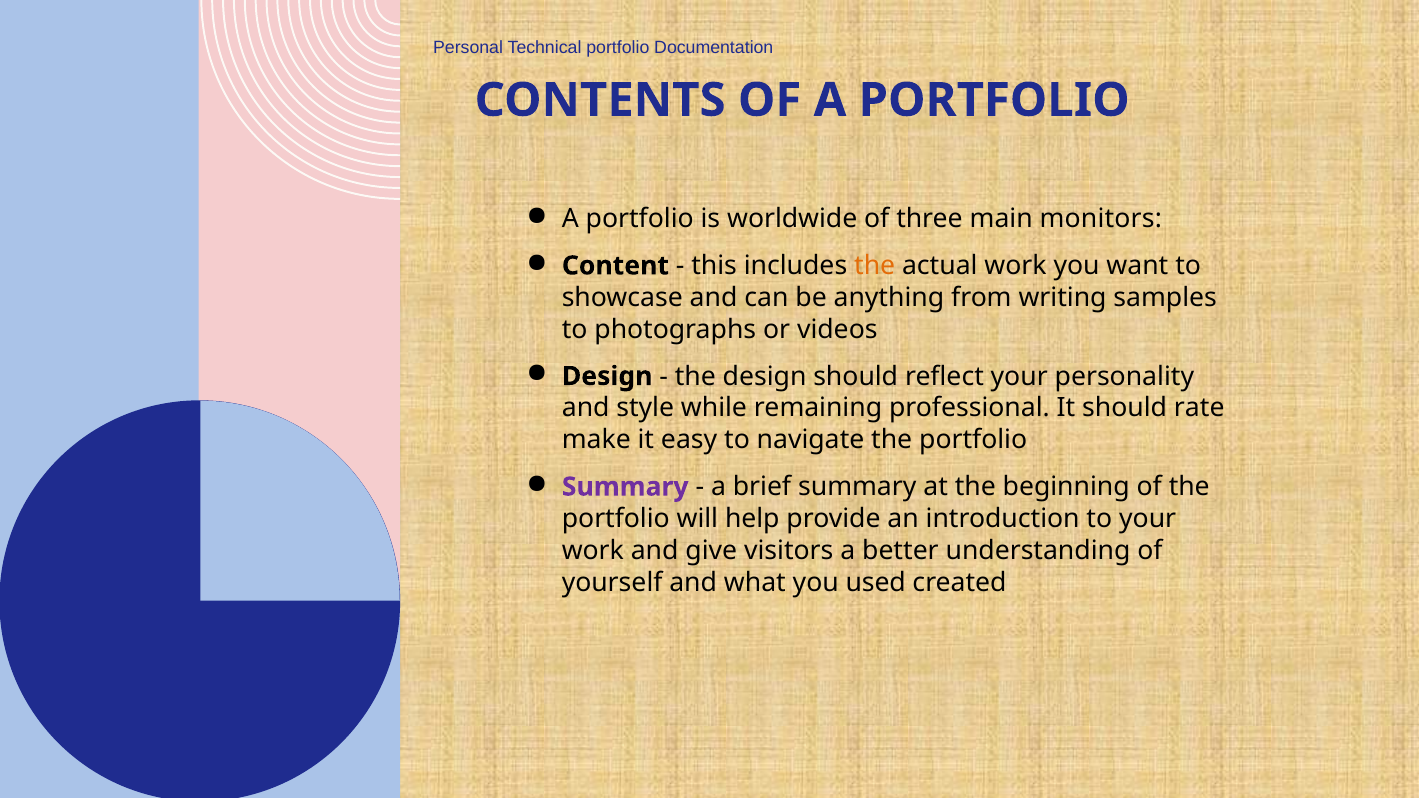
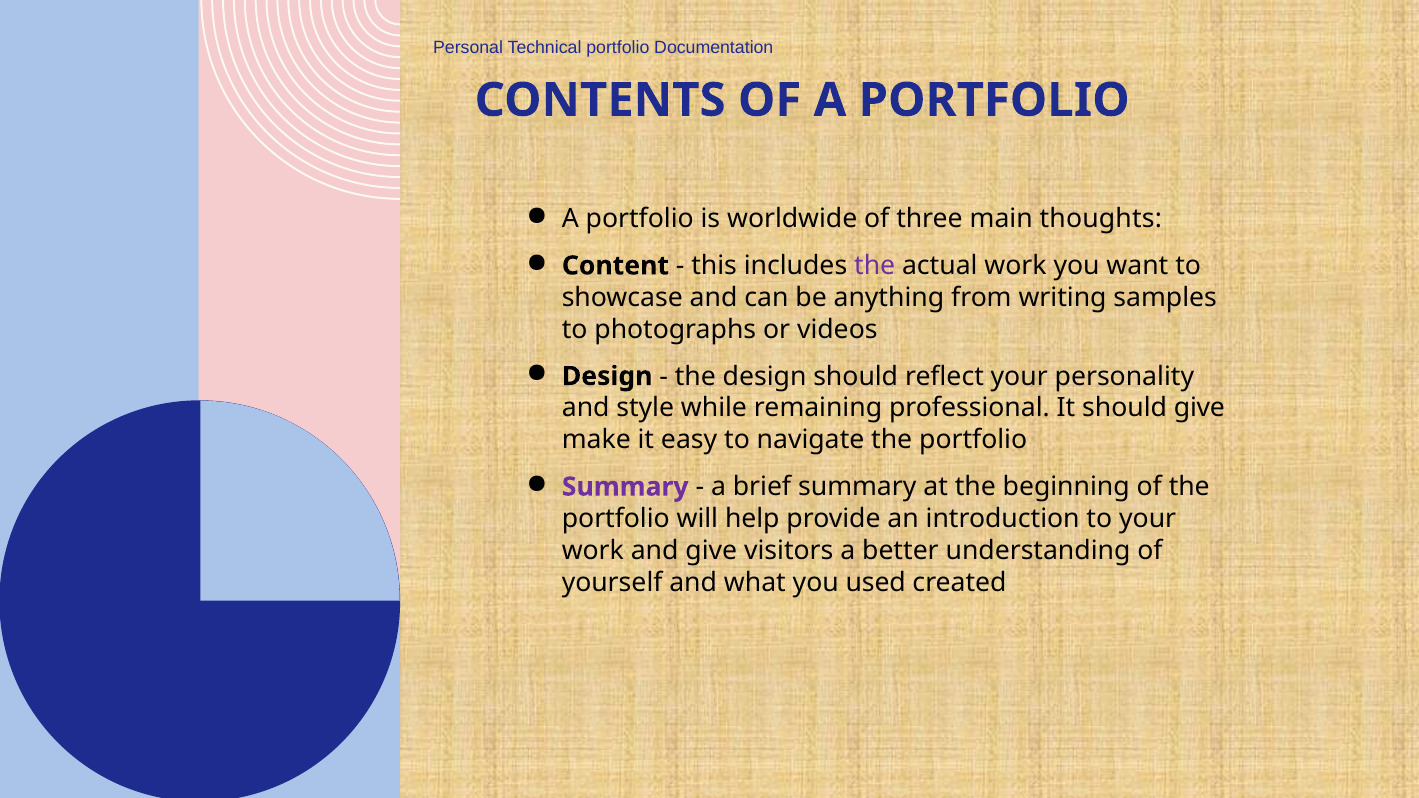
monitors: monitors -> thoughts (1101, 219)
the colour: orange -> purple (875, 266)
should rate: rate -> give (1199, 408)
